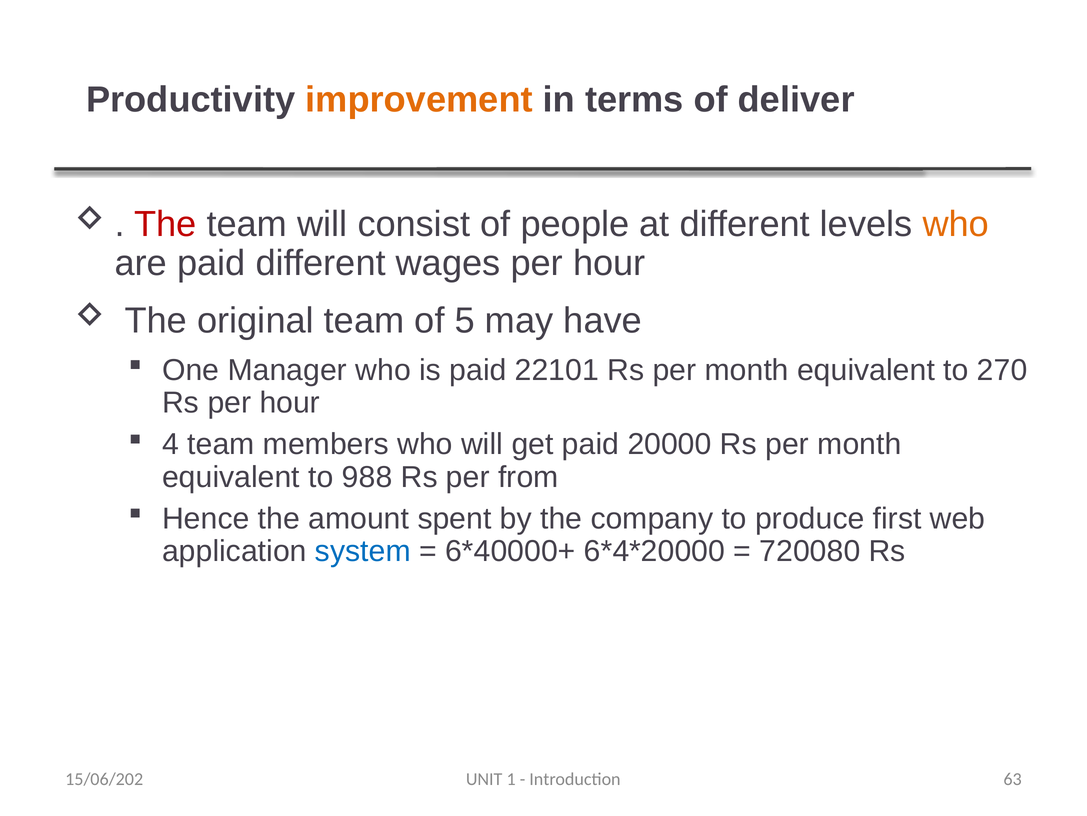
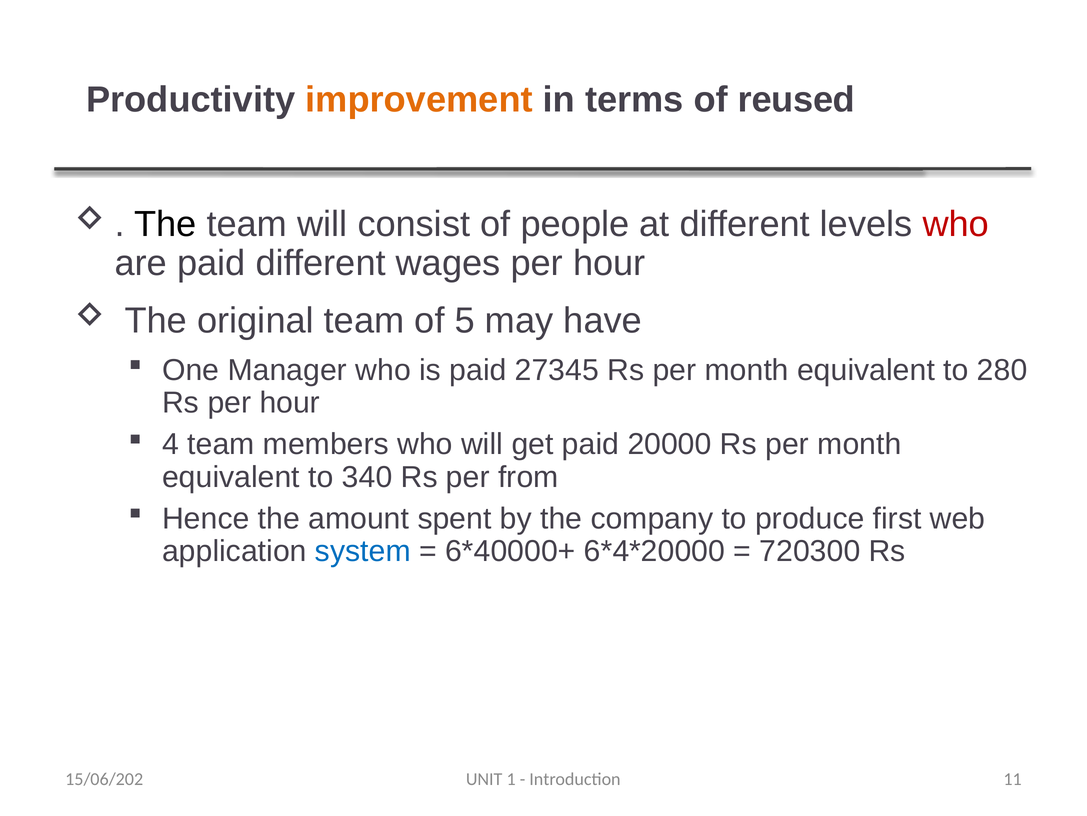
deliver: deliver -> reused (796, 100)
The colour: red -> black (165, 224)
who colour: orange -> red (956, 224)
22101: 22101 -> 27345 (557, 370)
270: 270 -> 280 (1002, 370)
988: 988 -> 340 (367, 477)
720080: 720080 -> 720300 (810, 551)
63: 63 -> 11 (1013, 778)
